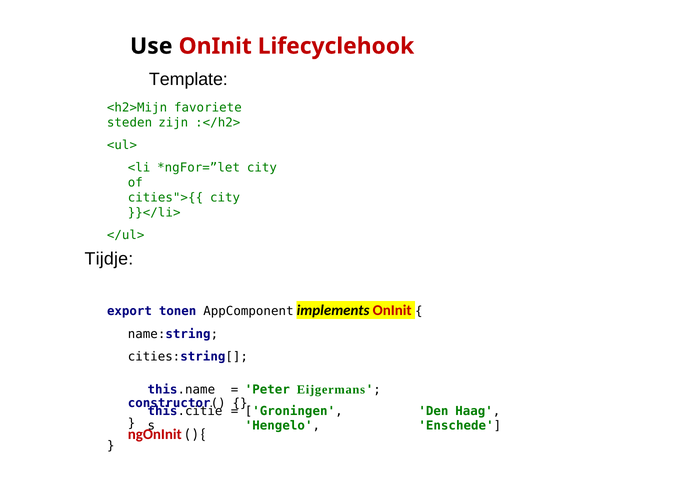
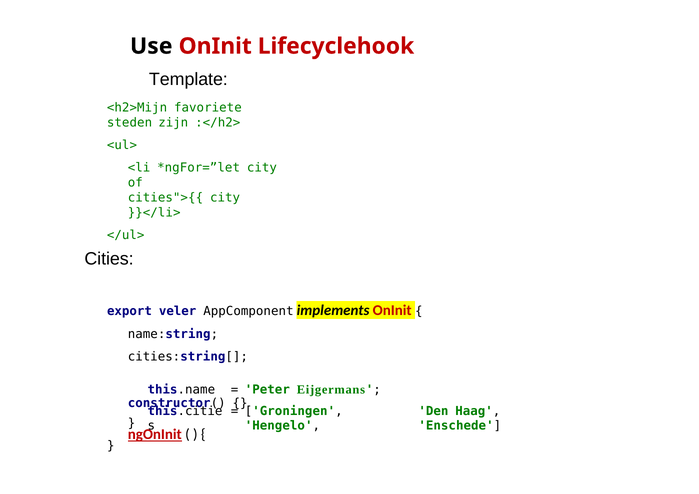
Tijdje: Tijdje -> Cities (109, 259)
tonen: tonen -> veler (178, 311)
ngOnInit underline: none -> present (155, 435)
